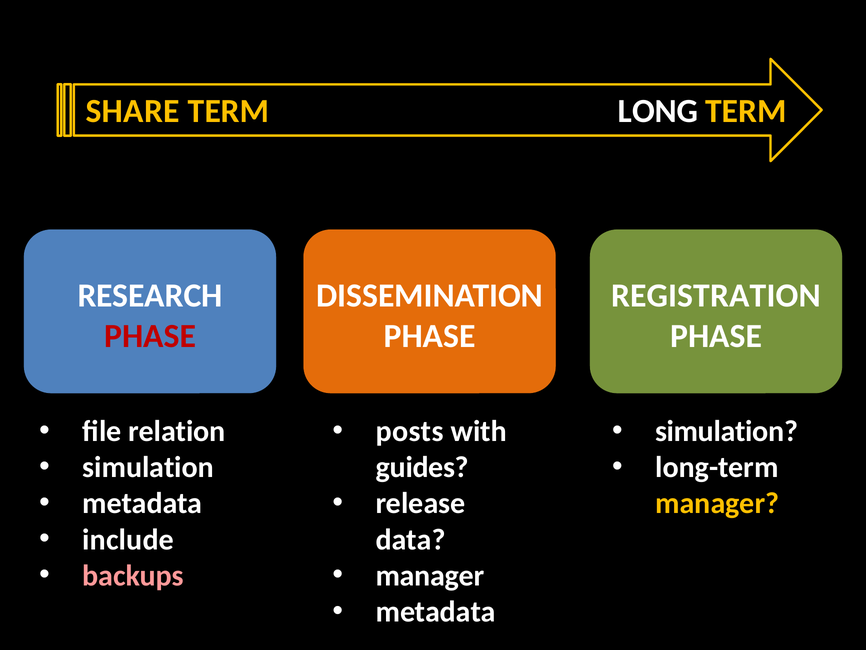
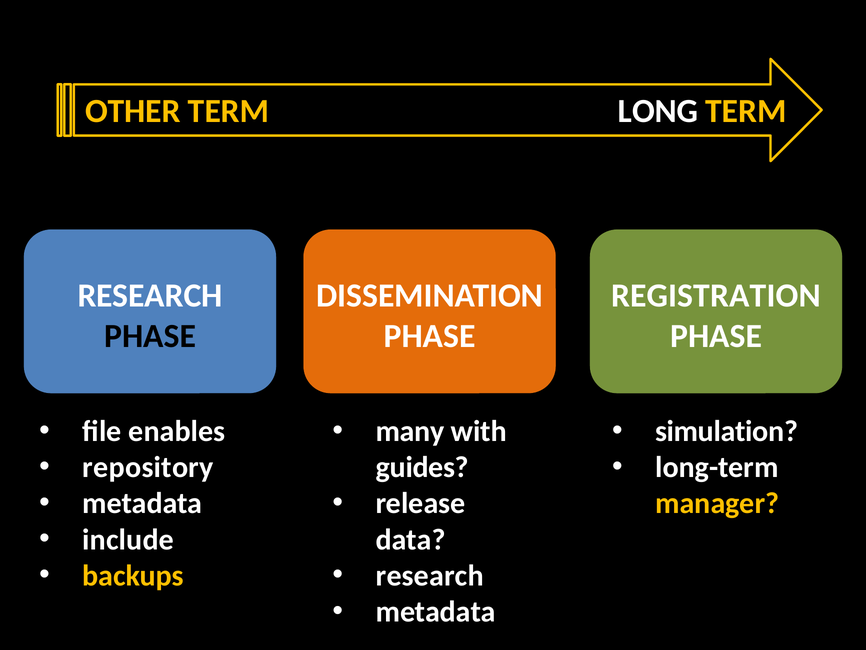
SHARE: SHARE -> OTHER (133, 111)
PHASE colour: red -> black (150, 336)
relation: relation -> enables (177, 431)
posts: posts -> many (410, 431)
simulation: simulation -> repository (148, 467)
backups colour: pink -> yellow (133, 575)
manager: manager -> research (430, 575)
